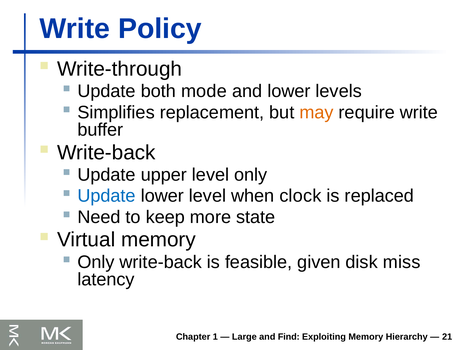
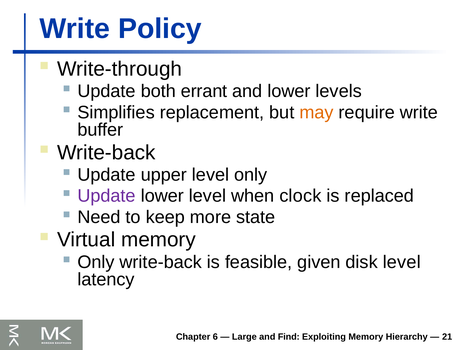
mode: mode -> errant (204, 91)
Update colour: blue -> purple (107, 196)
disk miss: miss -> level (402, 262)
1: 1 -> 6 (215, 336)
